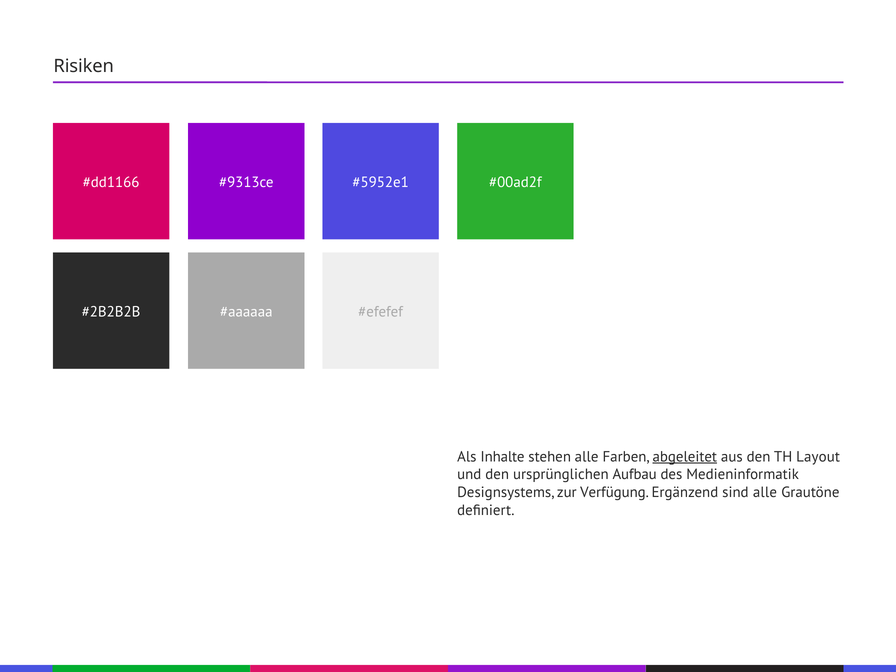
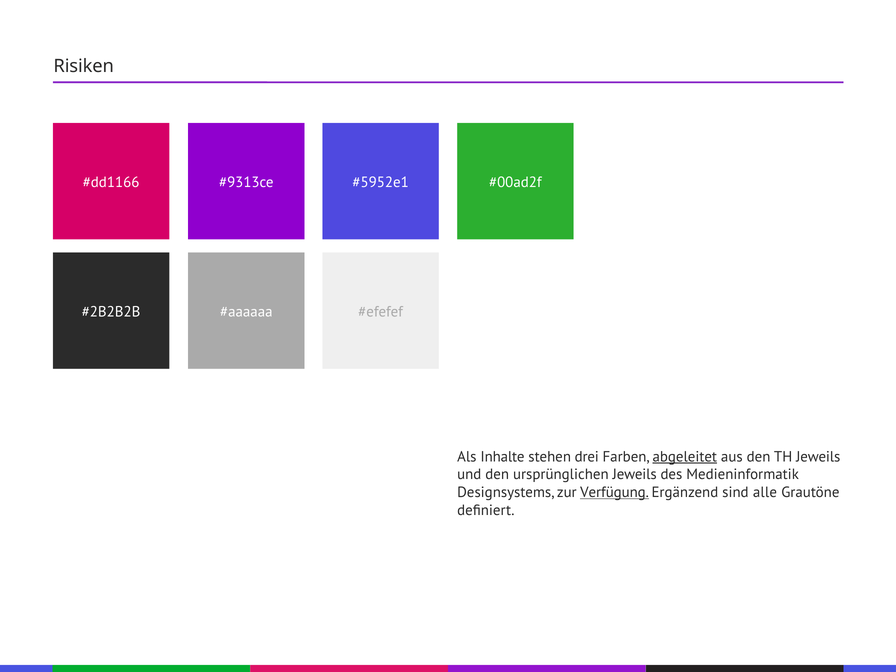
stehen alle: alle -> drei (587, 457)
TH Layout: Layout -> Jeweils (818, 457)
ursprünglichen Aufbau: Aufbau -> Jeweils (635, 474)
Verfügung underline: none -> present (615, 492)
